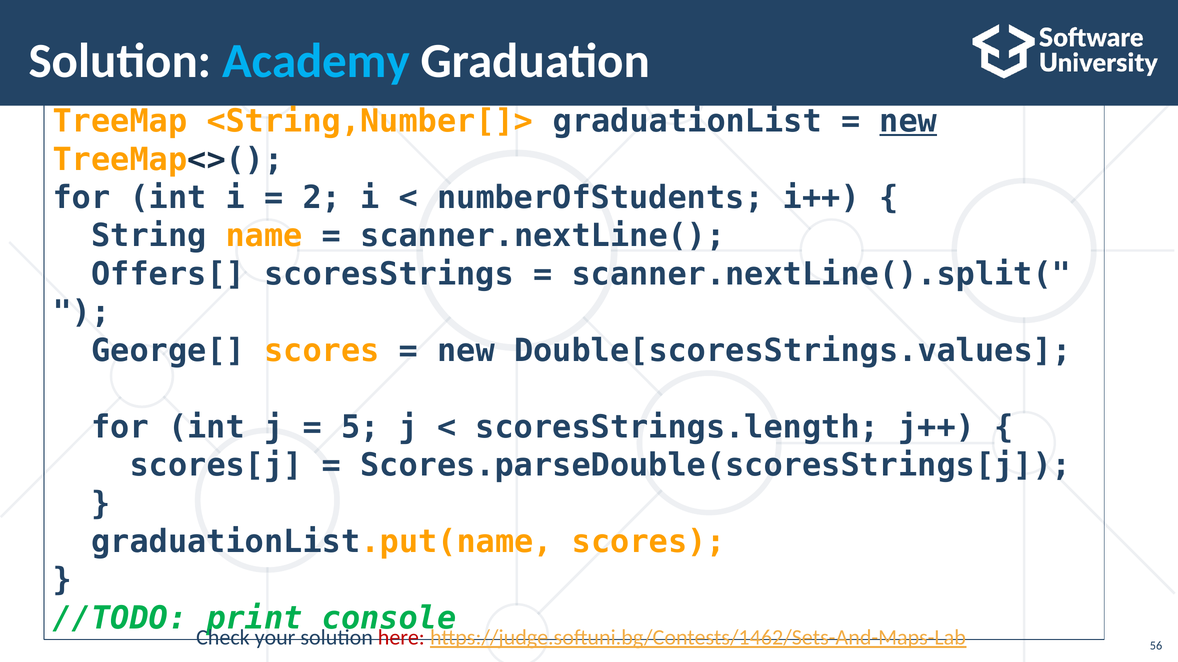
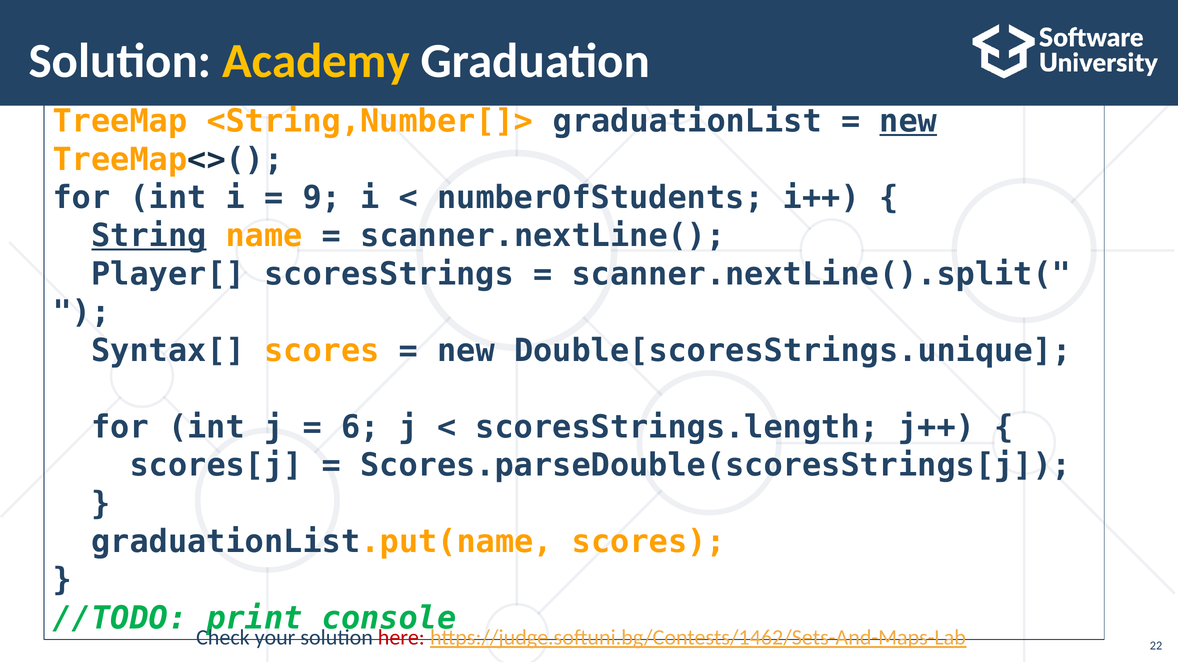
Academy colour: light blue -> yellow (316, 61)
2: 2 -> 9 (322, 198)
String underline: none -> present (149, 236)
Offers[: Offers[ -> Player[ (168, 274)
George[: George[ -> Syntax[ (168, 351)
Double[scoresStrings.values: Double[scoresStrings.values -> Double[scoresStrings.unique (793, 351)
5: 5 -> 6 (360, 427)
56: 56 -> 22 (1156, 646)
